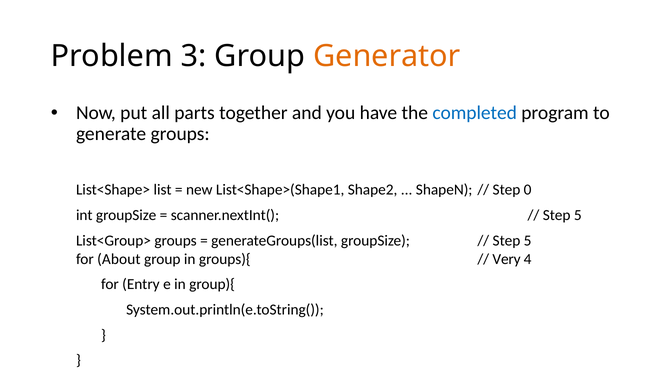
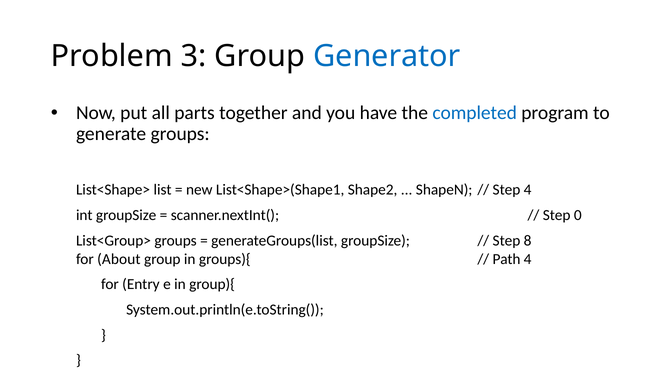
Generator colour: orange -> blue (387, 56)
Step 0: 0 -> 4 (528, 190)
5: 5 -> 0 (578, 215)
5: 5 -> 8 (528, 241)
Very: Very -> Path (507, 259)
